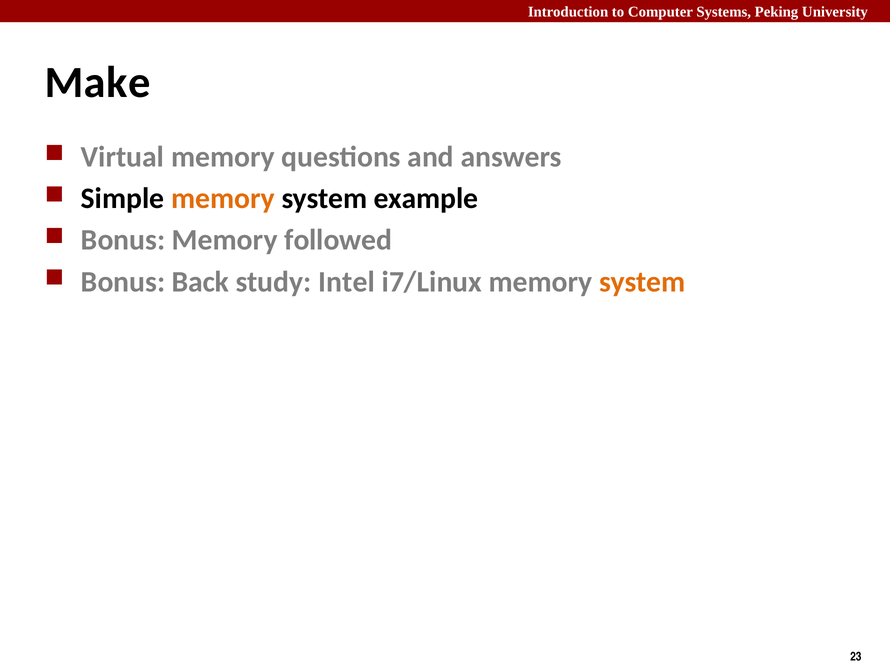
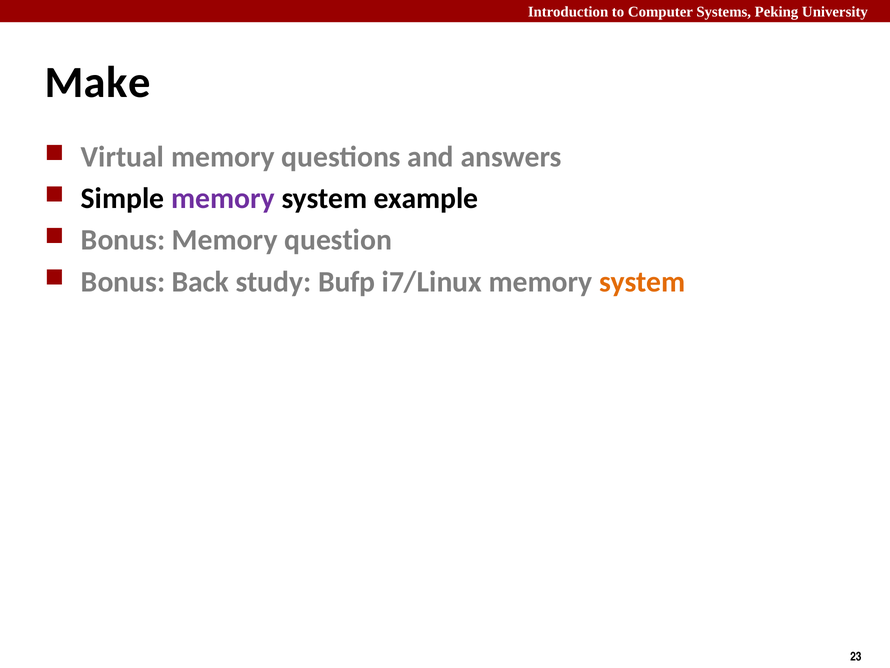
memory colour: orange -> purple (223, 198)
followed: followed -> question (338, 240)
Intel: Intel -> Bufp (347, 281)
